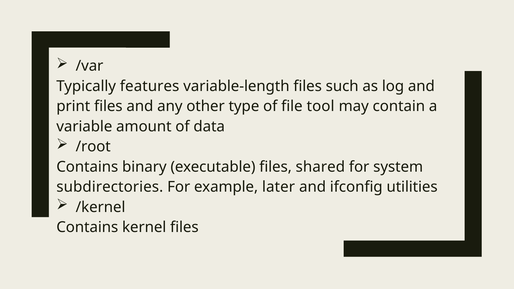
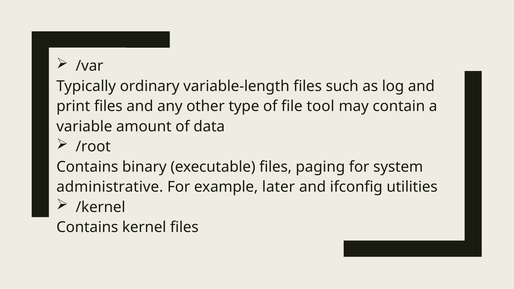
features: features -> ordinary (150, 86)
shared: shared -> paging (320, 167)
subdirectories: subdirectories -> administrative (110, 187)
